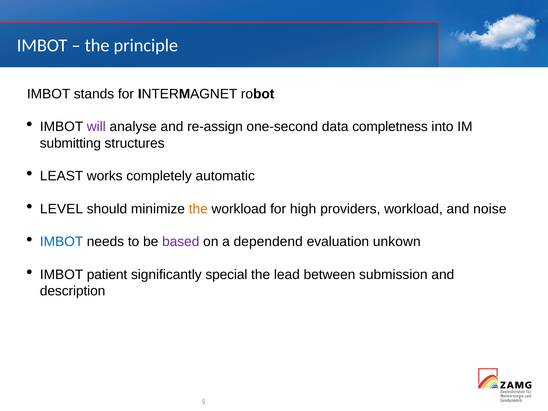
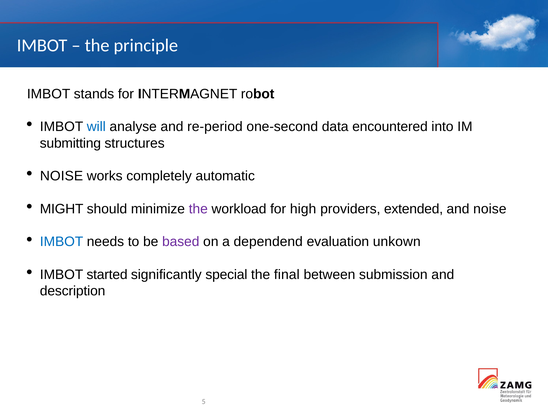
will colour: purple -> blue (96, 127)
re-assign: re-assign -> re-period (215, 127)
completness: completness -> encountered (390, 127)
LEAST: LEAST -> NOISE (62, 176)
LEVEL: LEVEL -> MIGHT (62, 209)
the colour: orange -> purple (198, 209)
providers workload: workload -> extended (414, 209)
patient: patient -> started (107, 275)
lead: lead -> final (287, 275)
